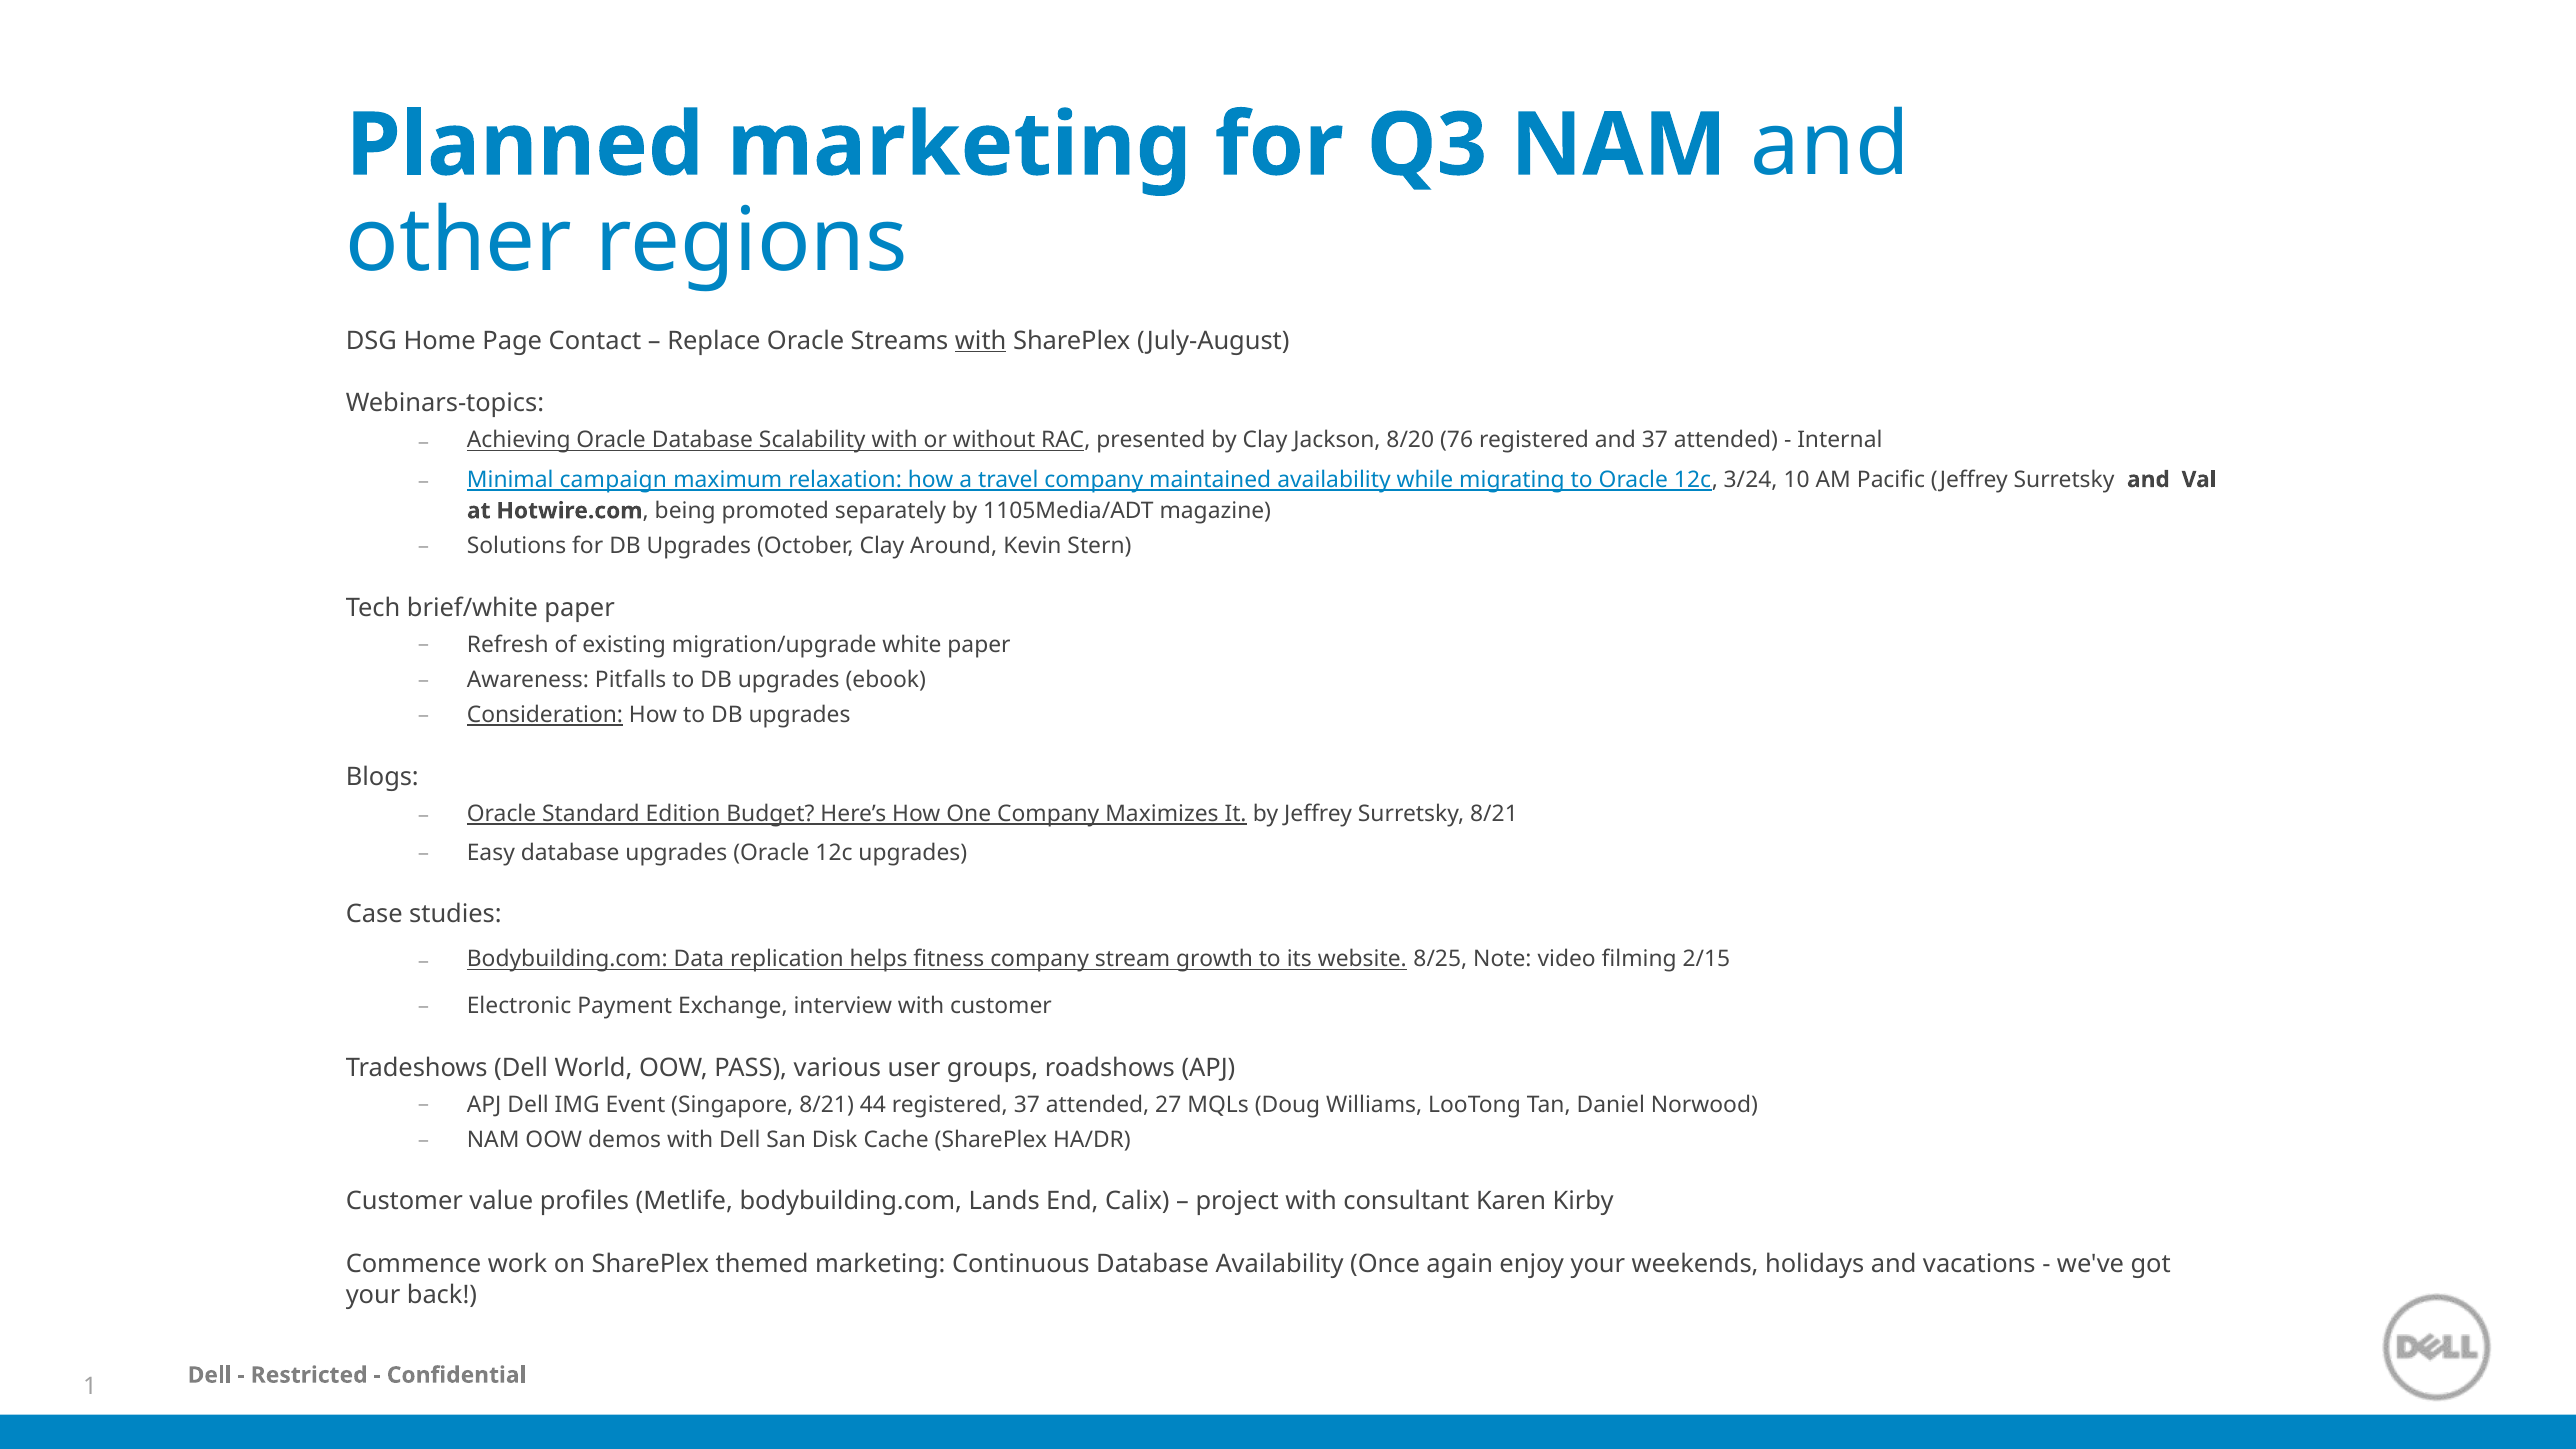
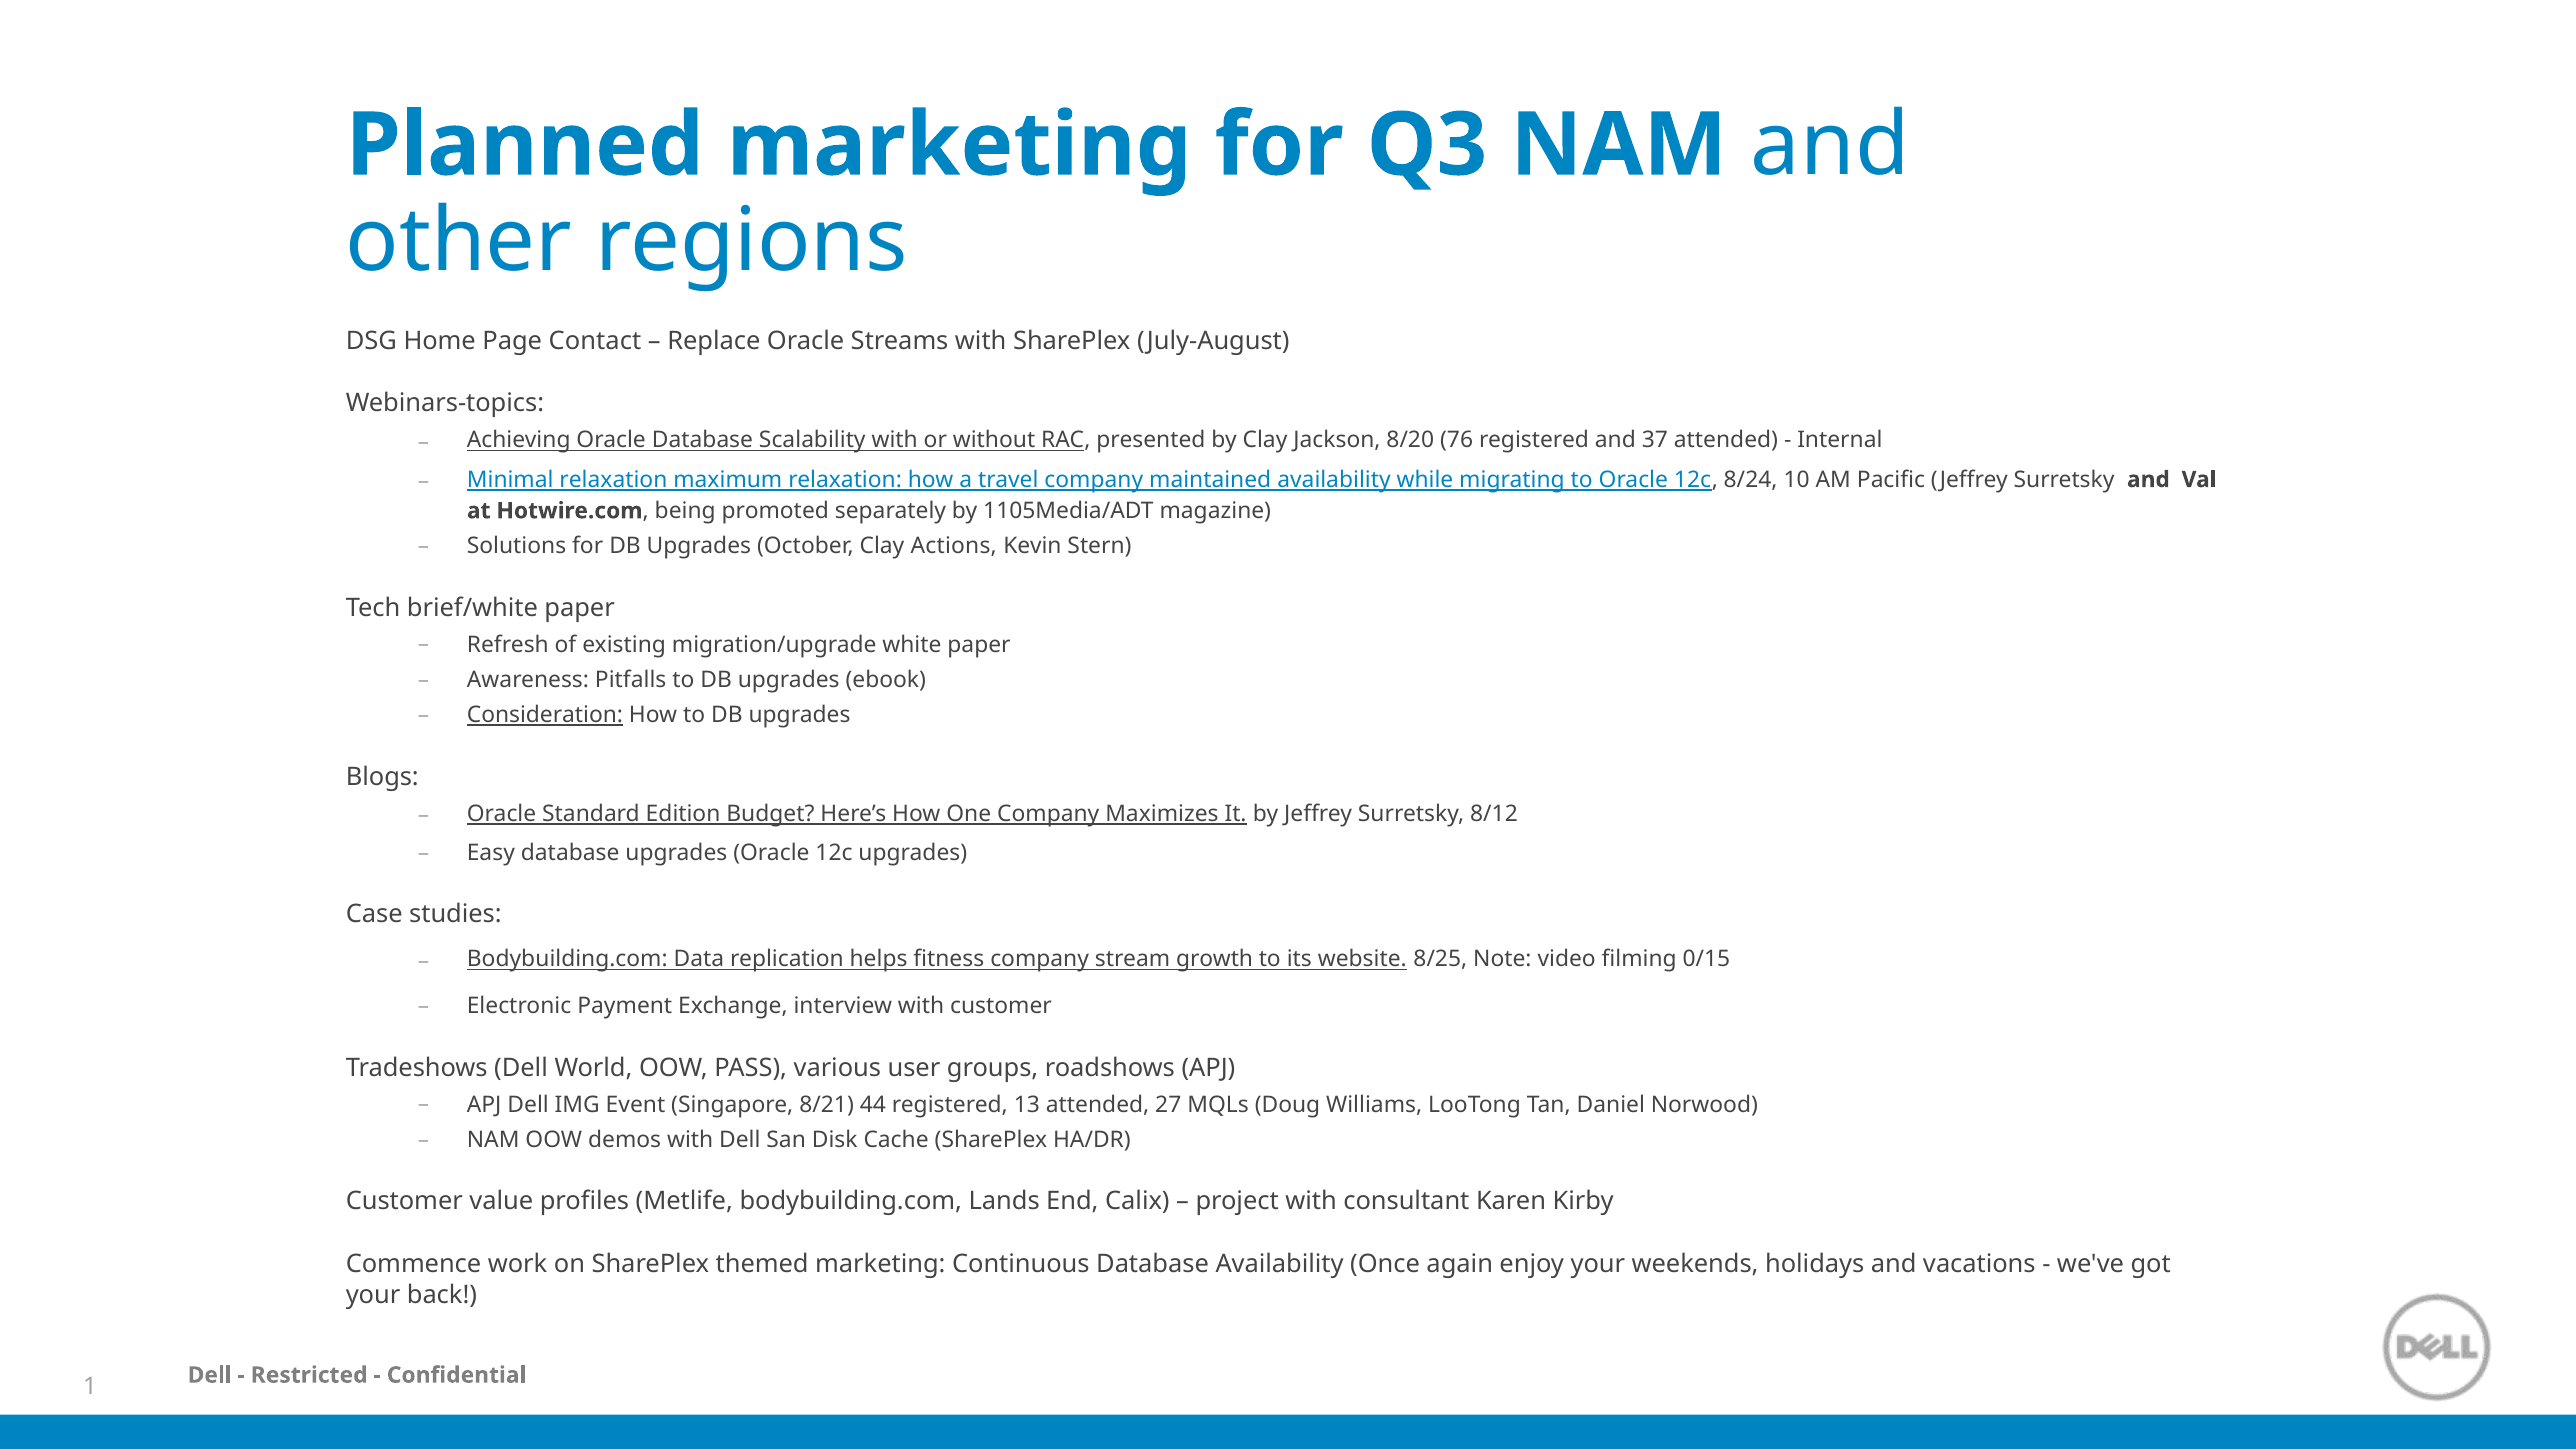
with underline: present -> none (981, 341)
Minimal campaign: campaign -> relaxation (613, 480)
3/24: 3/24 -> 8/24 (1751, 480)
Around: Around -> Actions (954, 546)
Surretsky 8/21: 8/21 -> 8/12 (1494, 814)
2/15: 2/15 -> 0/15 (1706, 959)
registered 37: 37 -> 13 (1027, 1105)
